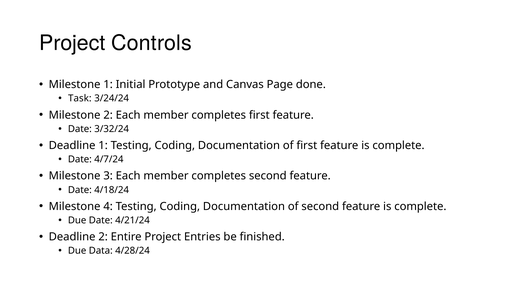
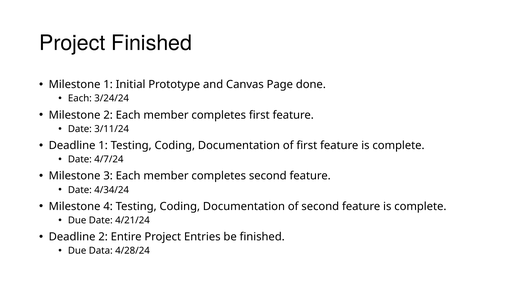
Project Controls: Controls -> Finished (152, 43)
Task: Task -> Each (80, 99)
3/32/24: 3/32/24 -> 3/11/24 (112, 129)
4/18/24: 4/18/24 -> 4/34/24 (112, 190)
